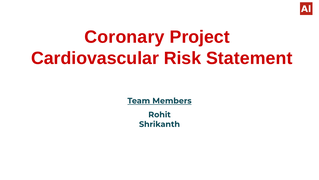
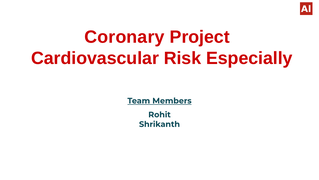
Statement: Statement -> Especially (249, 58)
